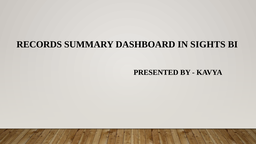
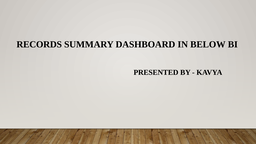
SIGHTS: SIGHTS -> BELOW (208, 44)
